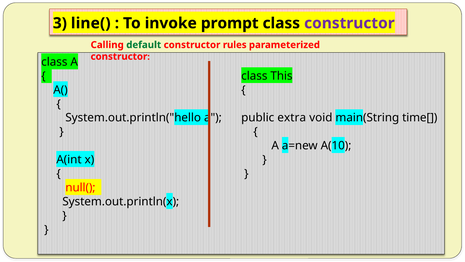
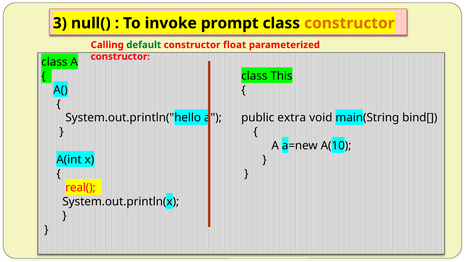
line(: line( -> null( (91, 23)
constructor colour: purple -> orange (349, 23)
rules: rules -> float (235, 45)
time[: time[ -> bind[ (420, 118)
null(: null( -> real( (80, 187)
